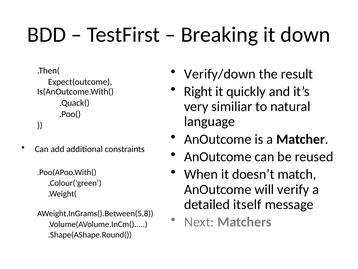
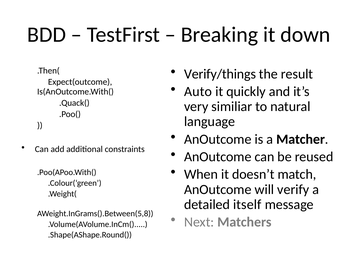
Verify/down: Verify/down -> Verify/things (220, 74)
Right: Right -> Auto (198, 91)
